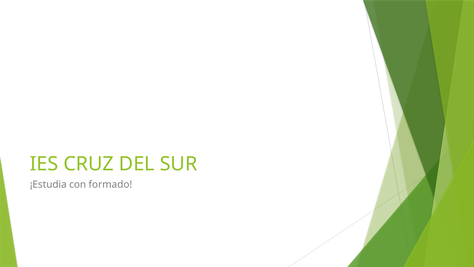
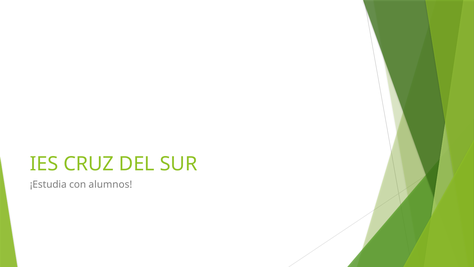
formado: formado -> alumnos (110, 184)
